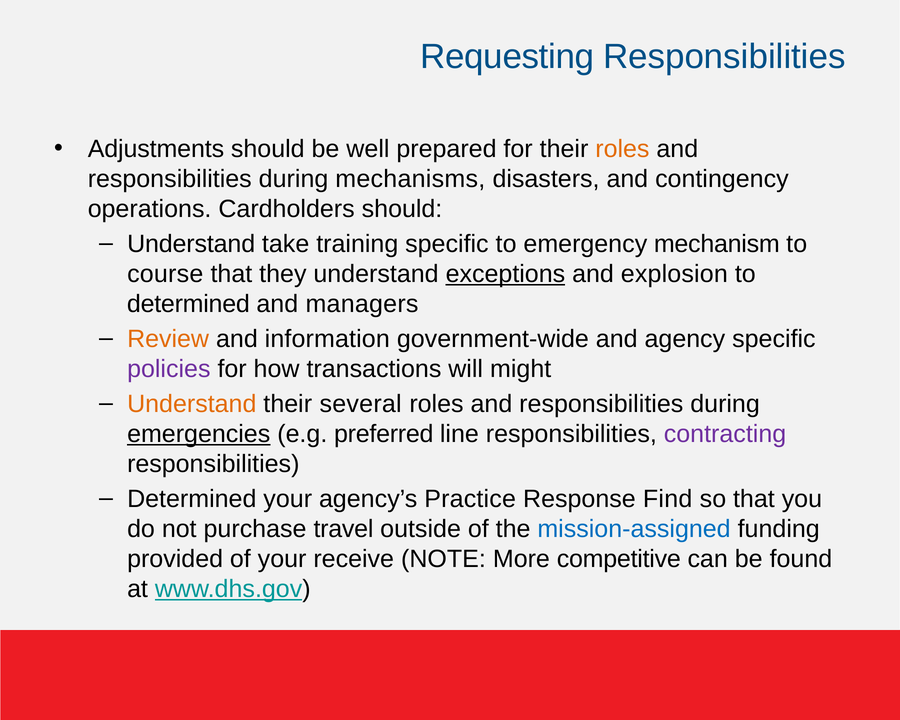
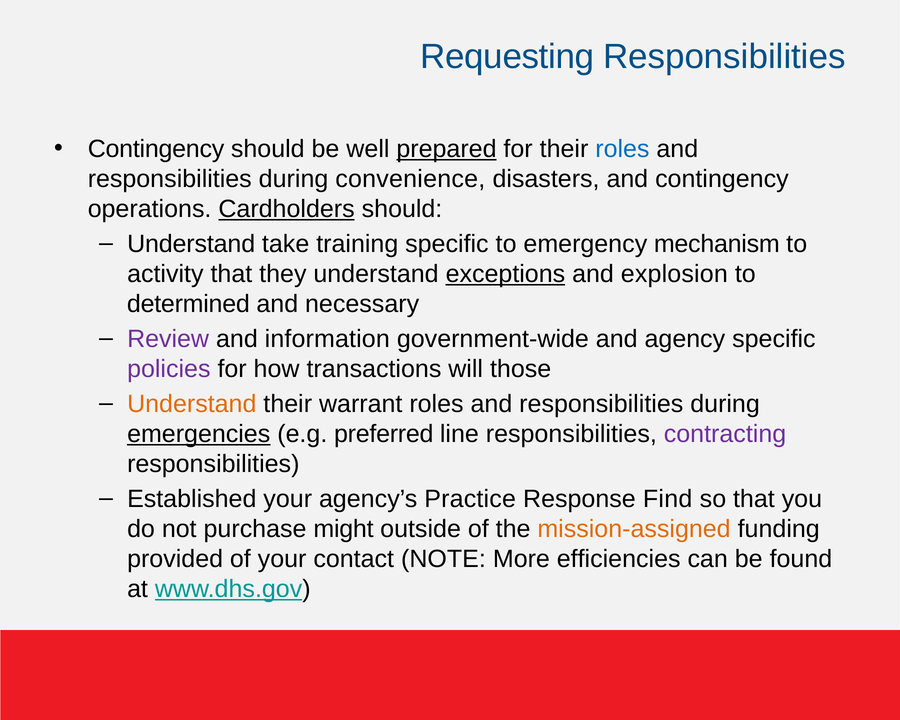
Adjustments: Adjustments -> Contingency (156, 149)
prepared underline: none -> present (446, 149)
roles colour: orange -> blue (622, 149)
mechanisms: mechanisms -> convenience (410, 179)
Cardholders underline: none -> present (287, 209)
course: course -> activity (165, 274)
managers: managers -> necessary (362, 304)
Review colour: orange -> purple (168, 339)
might: might -> those (521, 369)
several: several -> warrant (361, 404)
Determined: Determined -> Established (192, 499)
travel: travel -> might (343, 529)
mission-assigned colour: blue -> orange (634, 529)
receive: receive -> contact (354, 559)
competitive: competitive -> efficiencies (619, 559)
